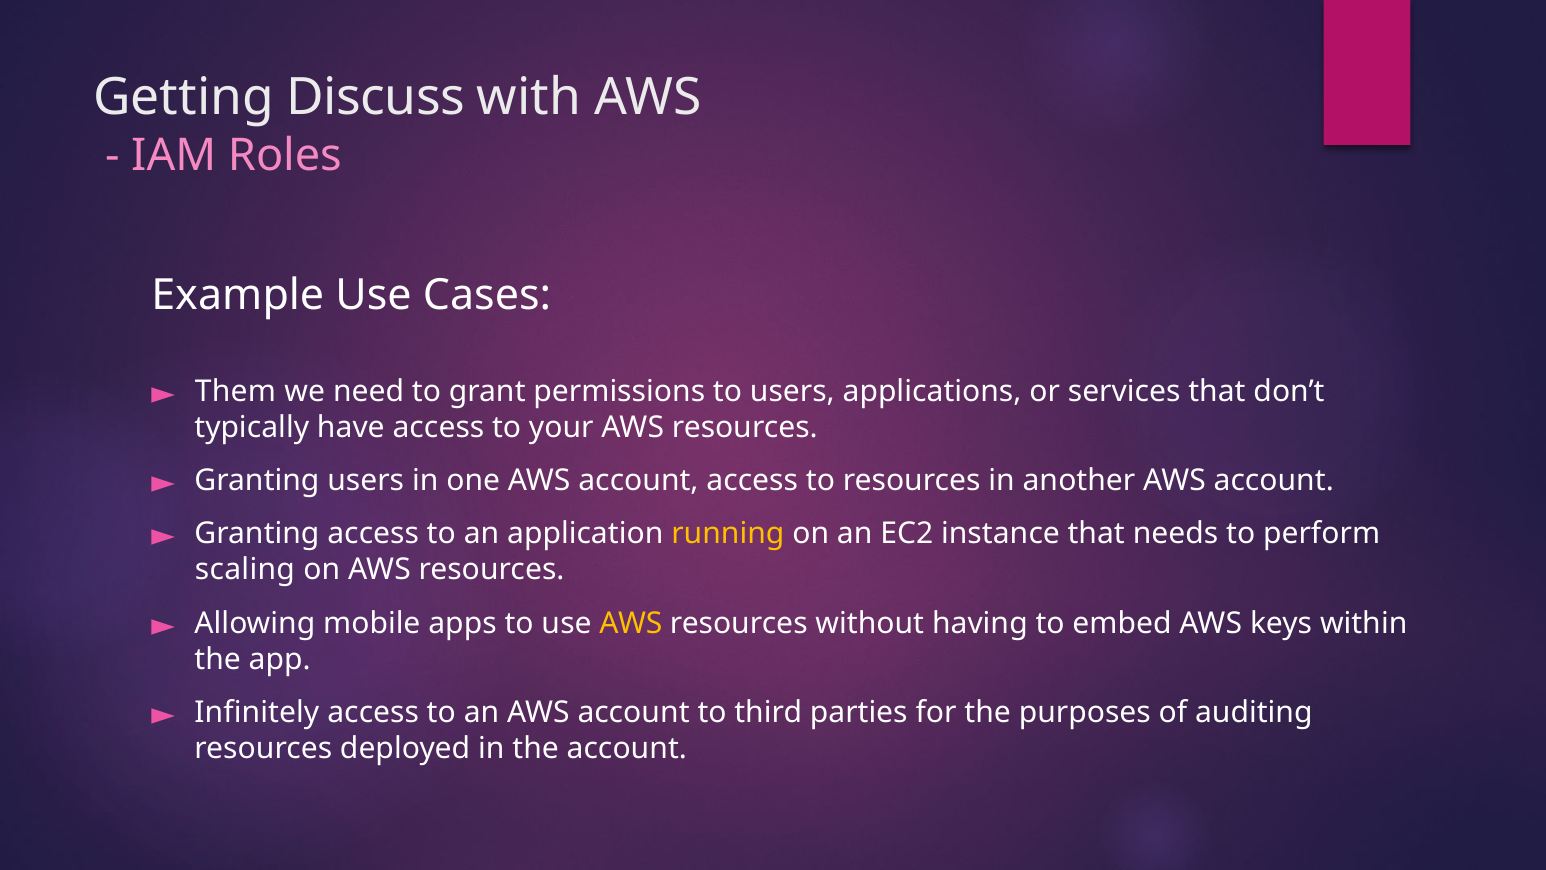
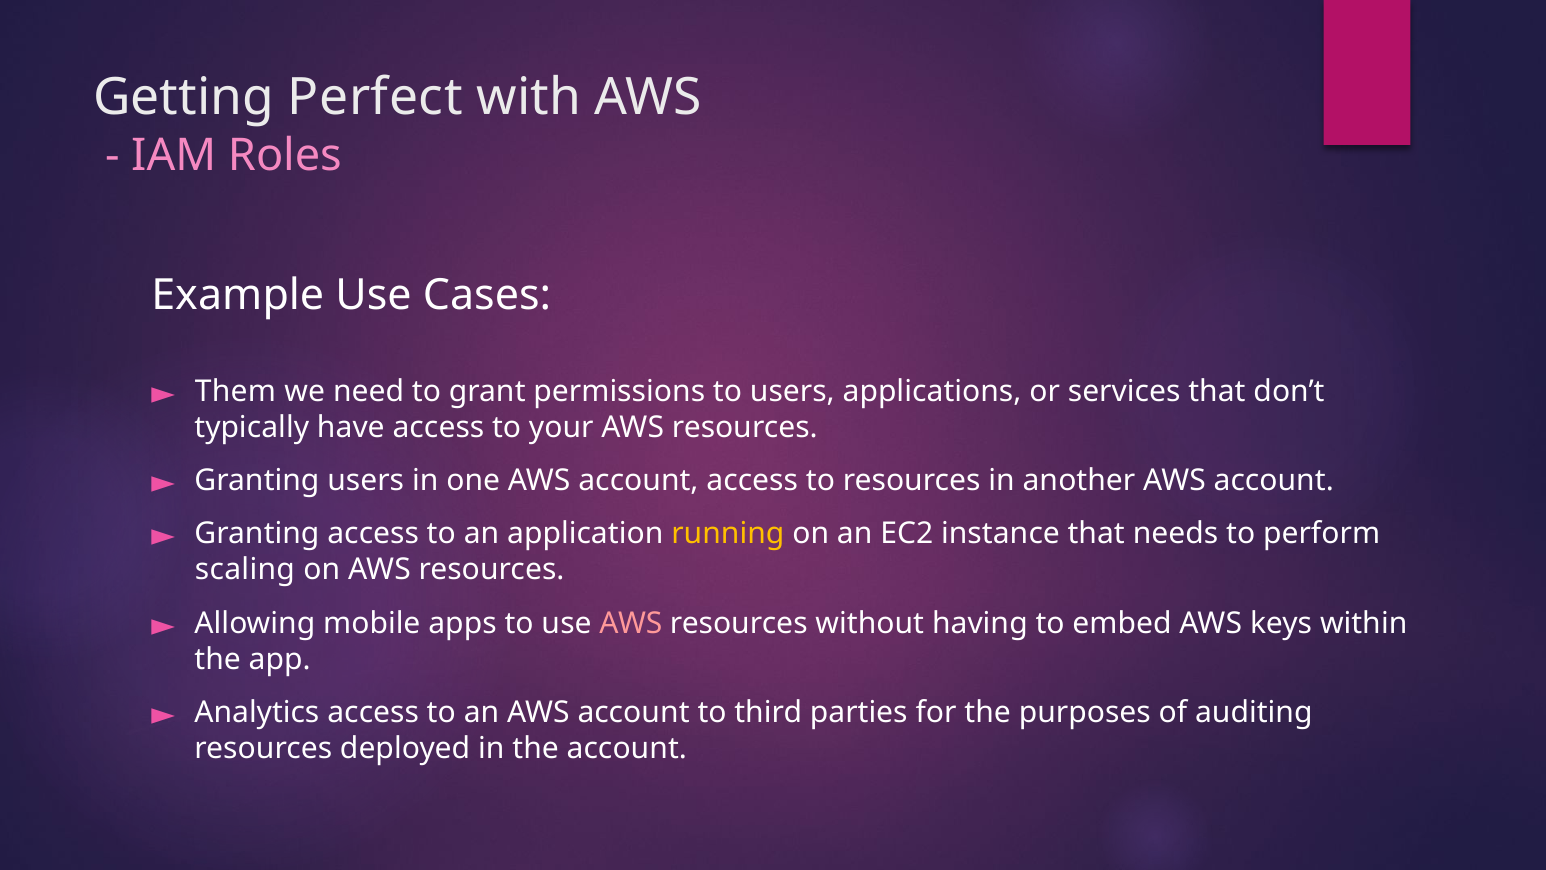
Discuss: Discuss -> Perfect (375, 98)
AWS colour: yellow -> pink (631, 623)
Infinitely: Infinitely -> Analytics (257, 712)
